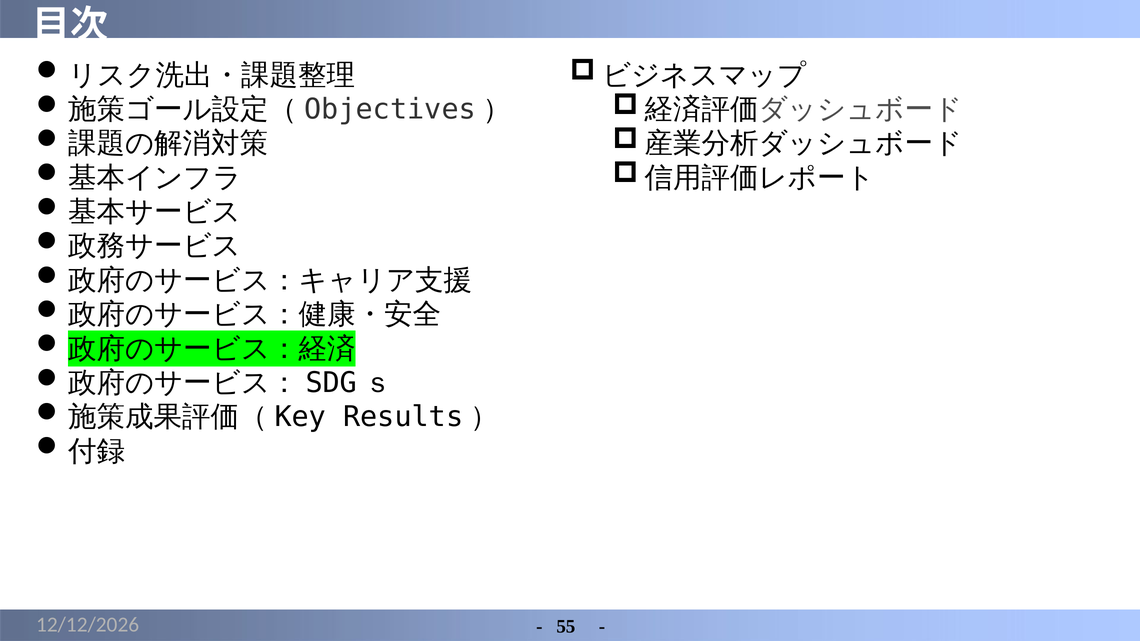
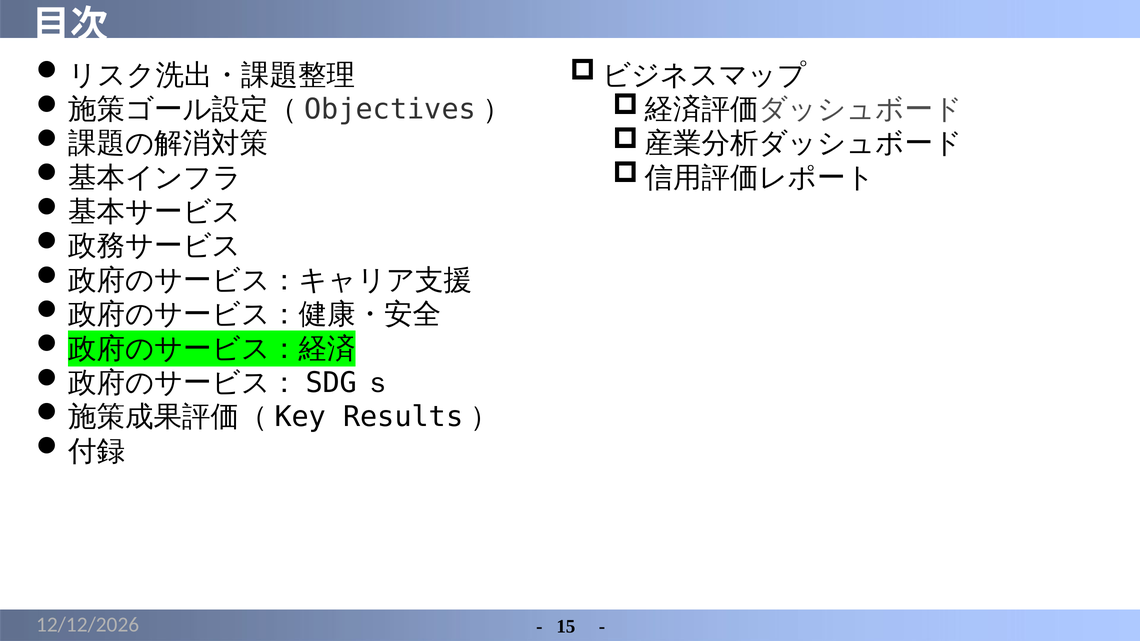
55: 55 -> 15 (566, 627)
